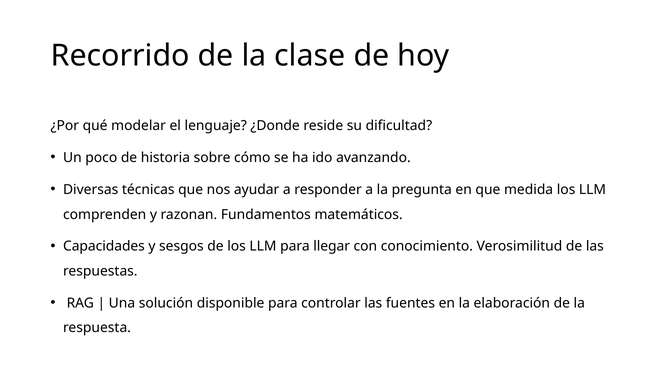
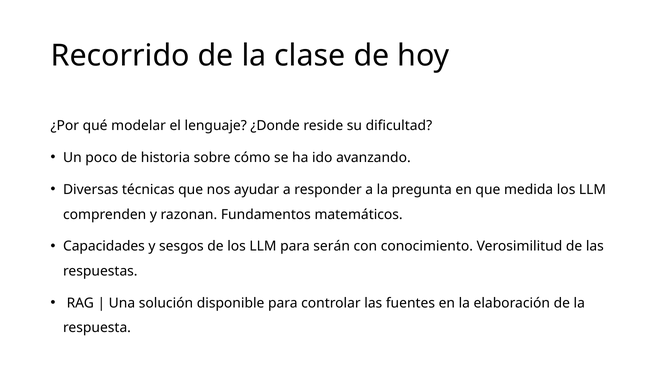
llegar: llegar -> serán (332, 247)
